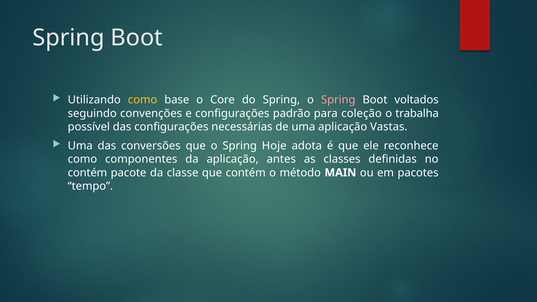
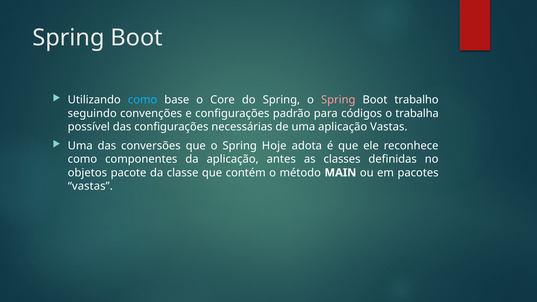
como colour: yellow -> light blue (143, 100)
voltados: voltados -> trabalho (417, 100)
coleção: coleção -> códigos (362, 113)
contém: contém -> objetos (87, 173)
tempo: tempo -> vastas (90, 186)
